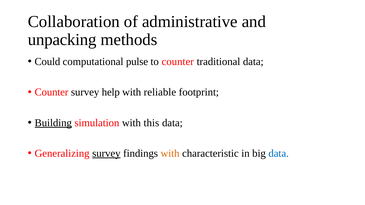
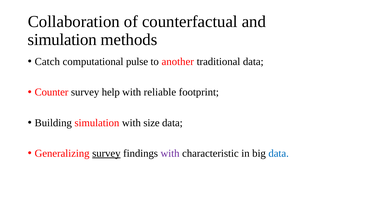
administrative: administrative -> counterfactual (190, 22)
unpacking: unpacking -> simulation (62, 40)
Could: Could -> Catch (47, 62)
to counter: counter -> another (178, 62)
Building underline: present -> none (53, 123)
this: this -> size (152, 123)
with colour: orange -> purple (170, 154)
